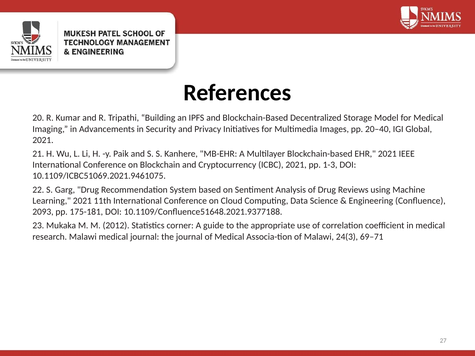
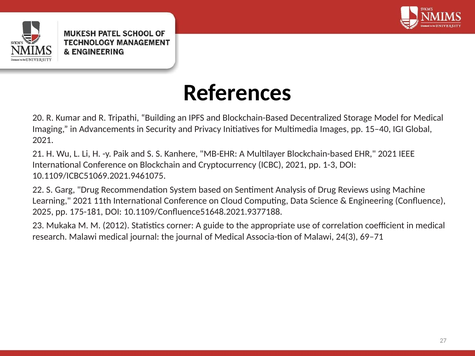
20–40: 20–40 -> 15–40 (378, 129)
2093: 2093 -> 2025 (43, 212)
